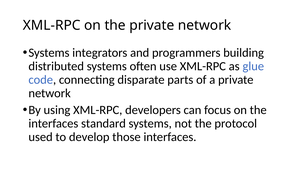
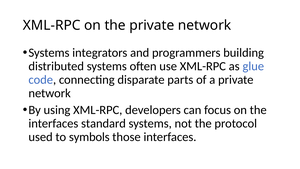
develop: develop -> symbols (89, 137)
